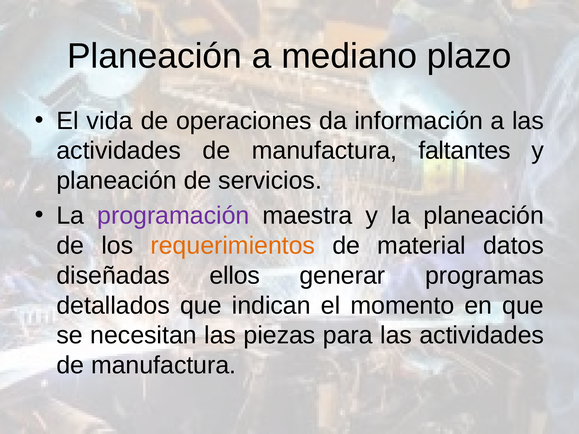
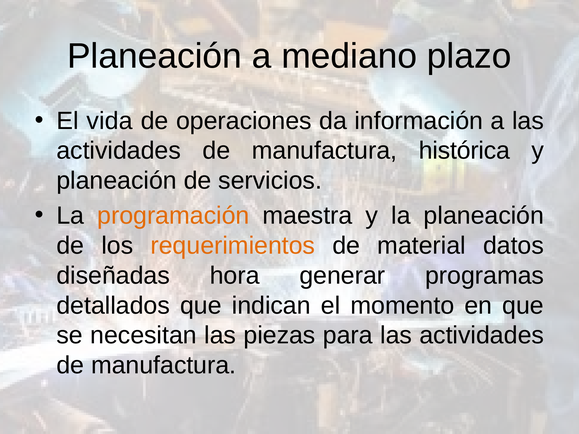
faltantes: faltantes -> histórica (464, 151)
programación colour: purple -> orange (173, 216)
ellos: ellos -> hora (235, 276)
